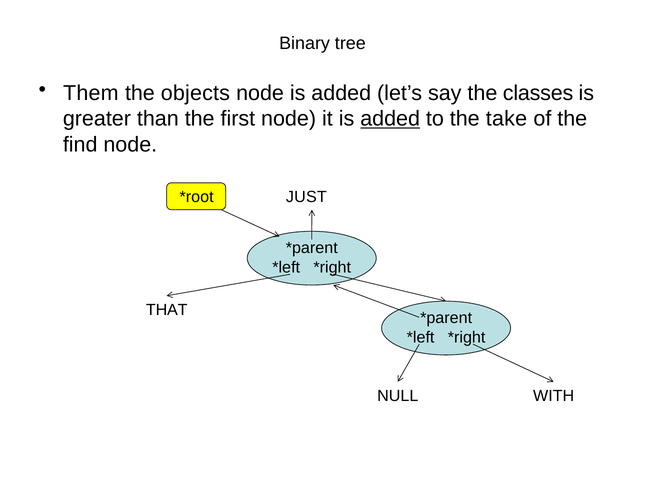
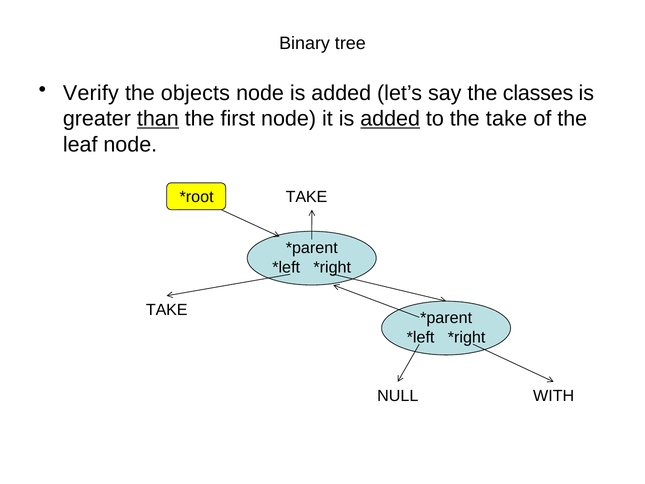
Them: Them -> Verify (91, 93)
than underline: none -> present (158, 119)
find: find -> leaf (80, 144)
JUST: JUST -> TAKE (307, 197)
THAT: THAT -> TAKE (167, 310)
